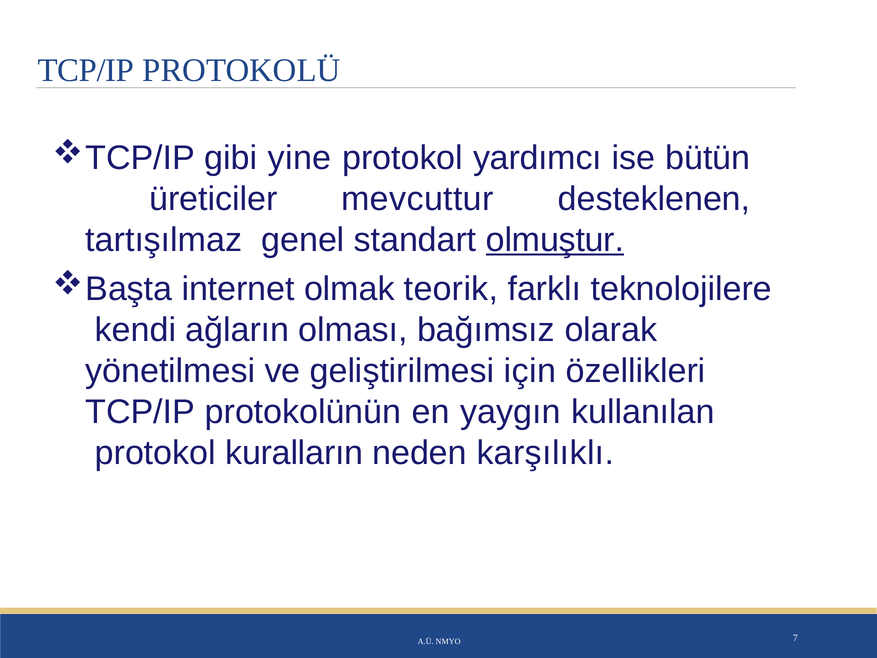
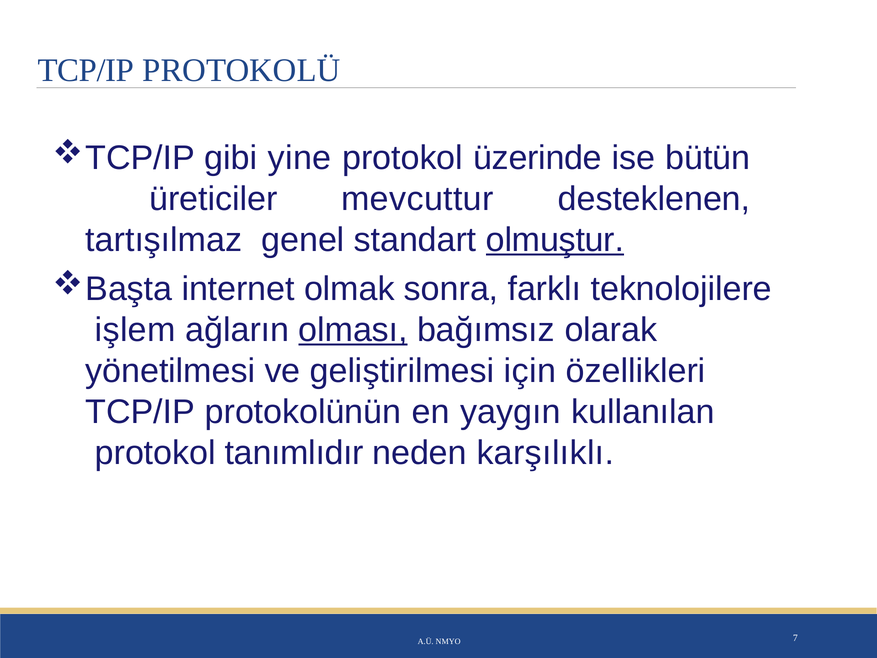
yardımcı: yardımcı -> üzerinde (537, 158)
teorik: teorik -> sonra (451, 289)
kendi: kendi -> işlem (135, 330)
olması underline: none -> present (353, 330)
kuralların: kuralların -> tanımlıdır (294, 453)
